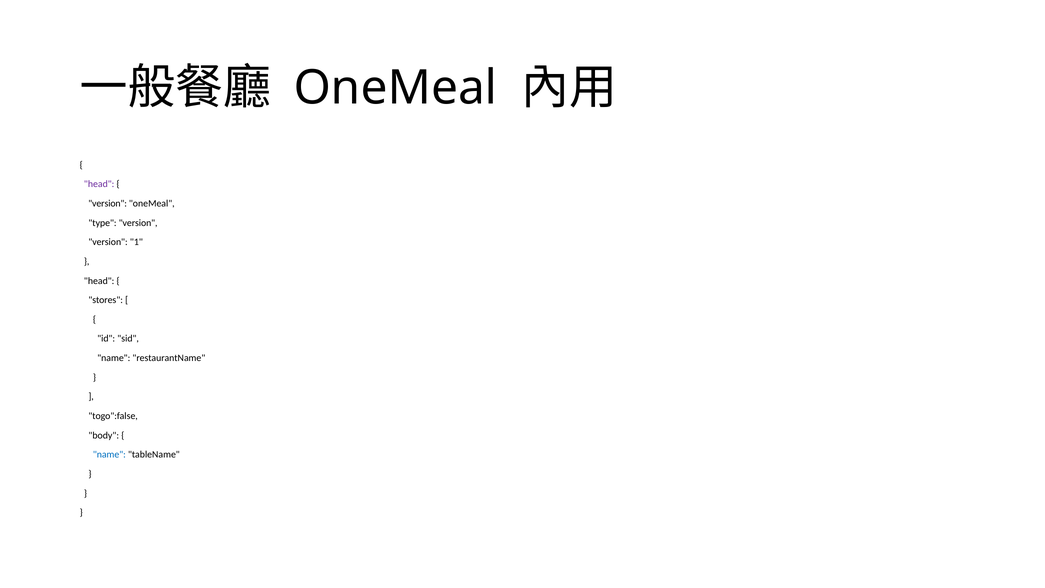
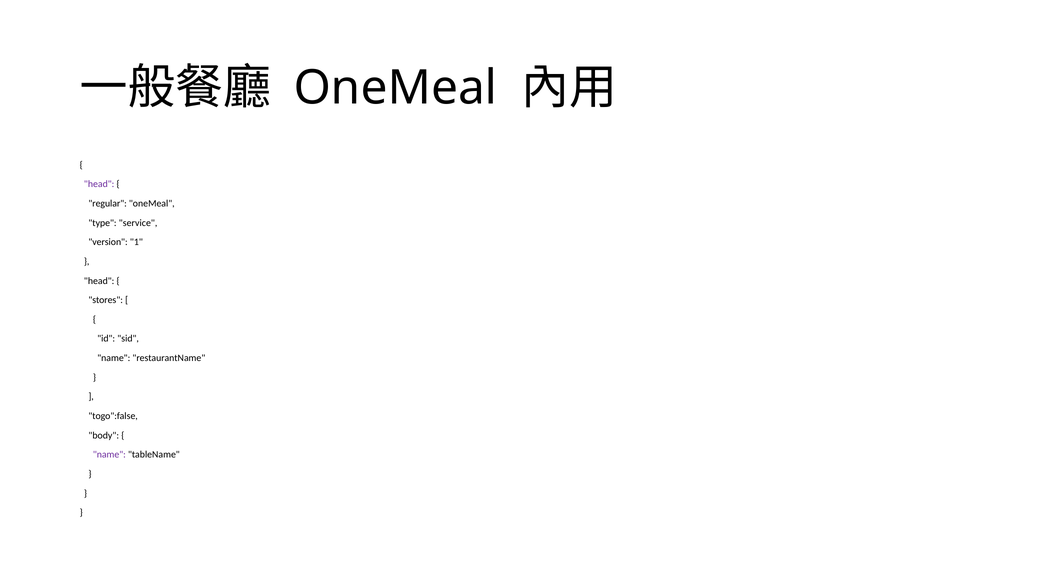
version: version -> regular (108, 203)
type version: version -> service (138, 223)
name colour: blue -> purple (109, 455)
